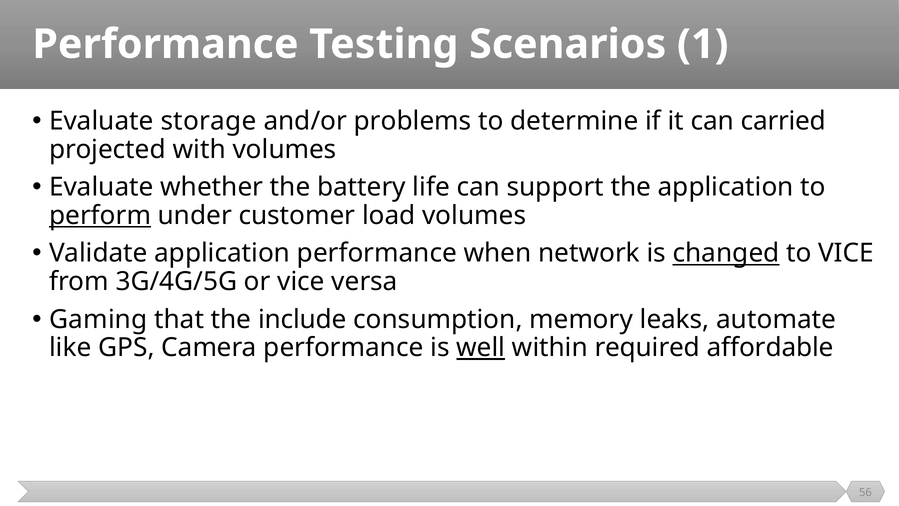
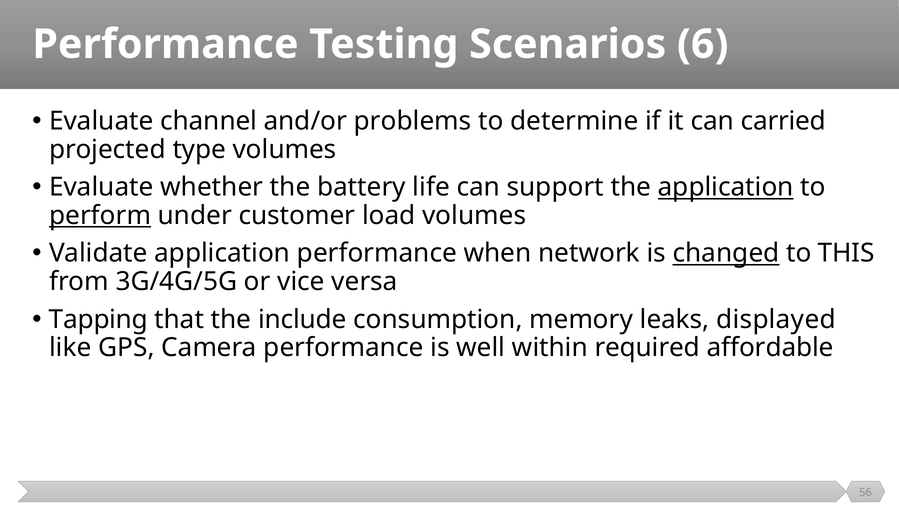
1: 1 -> 6 (703, 44)
storage: storage -> channel (209, 121)
with: with -> type (199, 149)
application underline: none -> present (726, 187)
to VICE: VICE -> THIS (846, 253)
Gaming: Gaming -> Tapping (99, 319)
automate: automate -> displayed (776, 319)
well underline: present -> none (481, 347)
